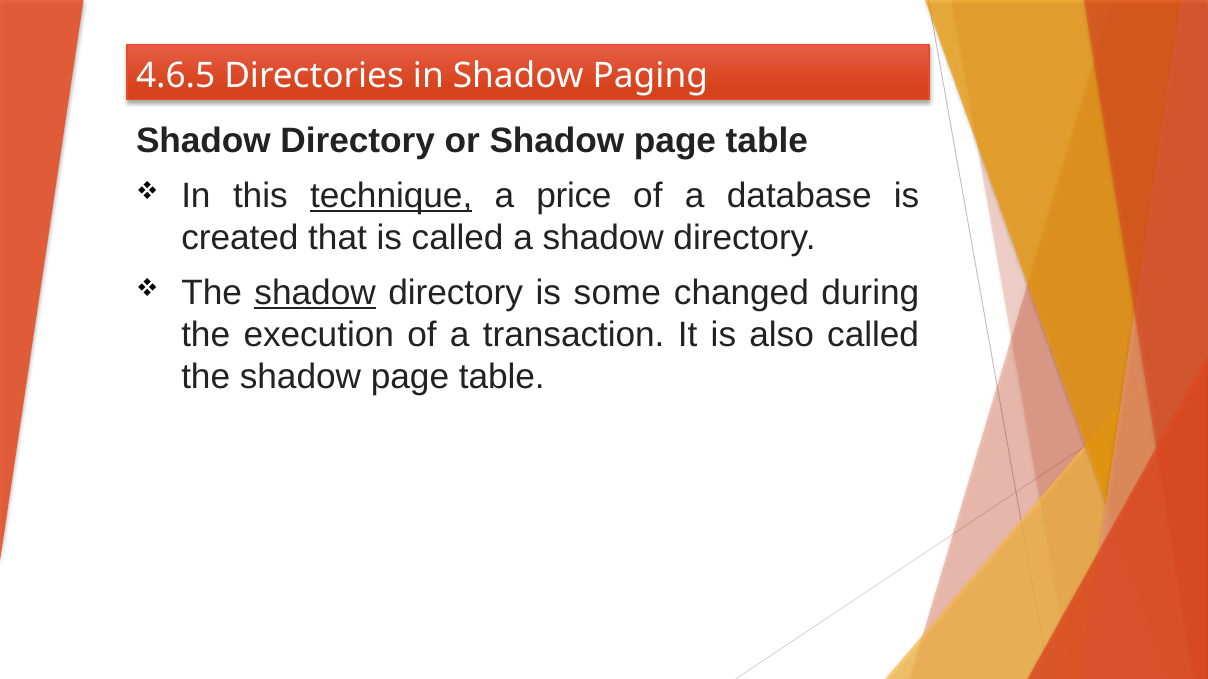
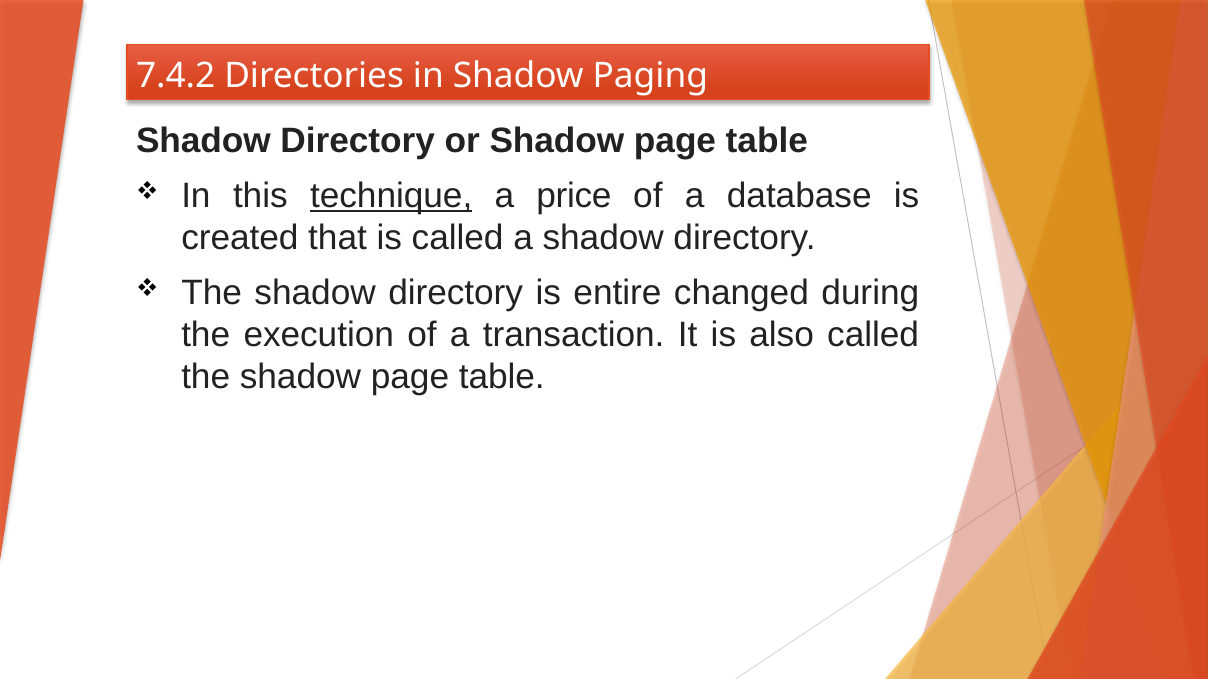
4.6.5: 4.6.5 -> 7.4.2 (176, 76)
shadow underline: present -> none (315, 293)
some: some -> entire (617, 293)
